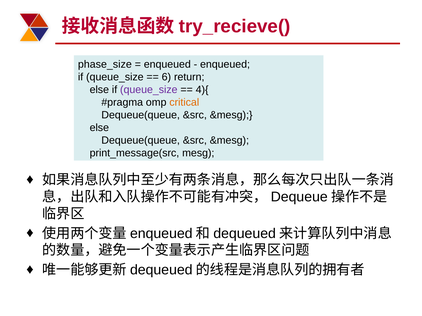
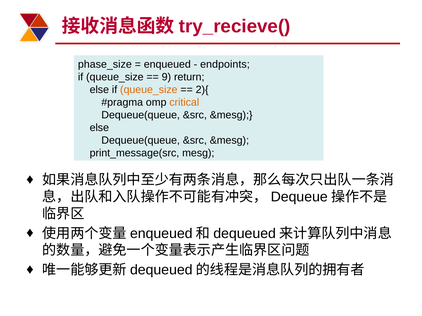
enqueued: enqueued -> endpoints (225, 65)
6: 6 -> 9 (166, 77)
queue_size colour: purple -> orange (149, 90)
4){: 4){ -> 2){ (202, 90)
